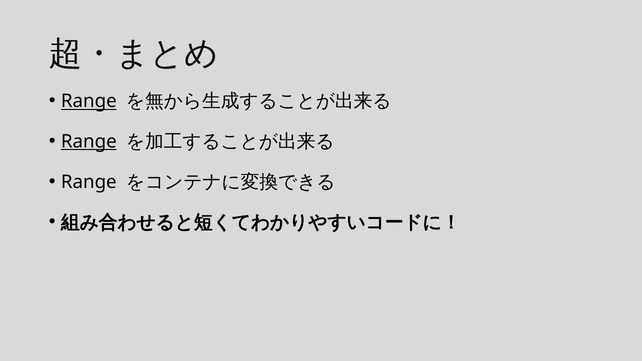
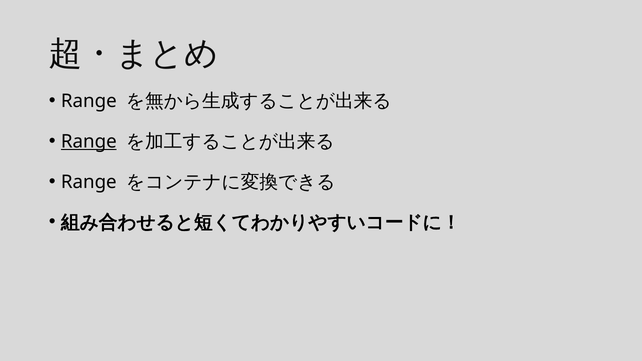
Range underline: present -> none (89, 101)
